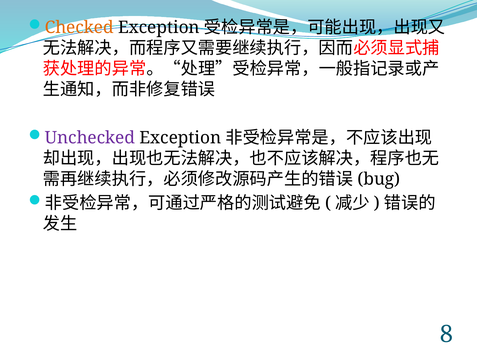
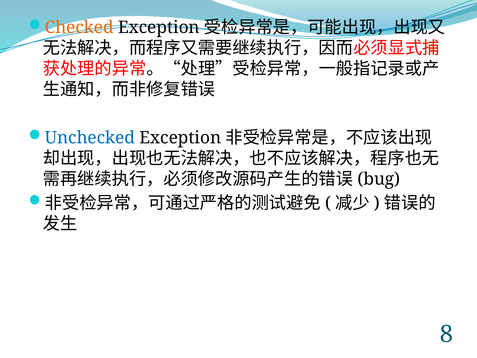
Unchecked colour: purple -> blue (90, 138)
